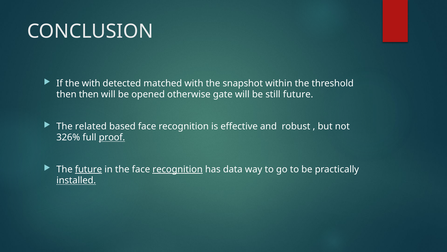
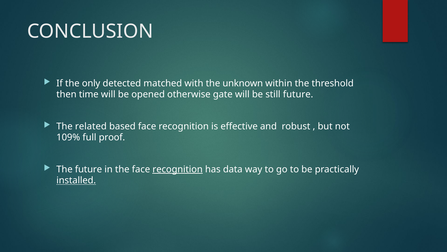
the with: with -> only (91, 83)
snapshot: snapshot -> unknown (243, 83)
then then: then -> time (89, 94)
326%: 326% -> 109% (68, 137)
proof underline: present -> none (112, 137)
future underline: present -> none (89, 169)
